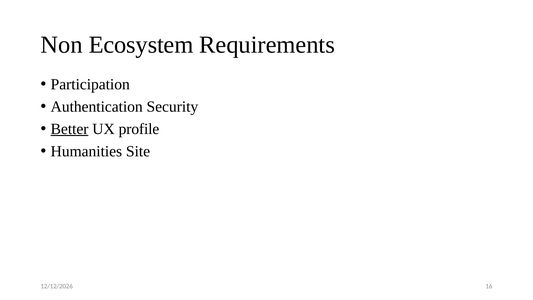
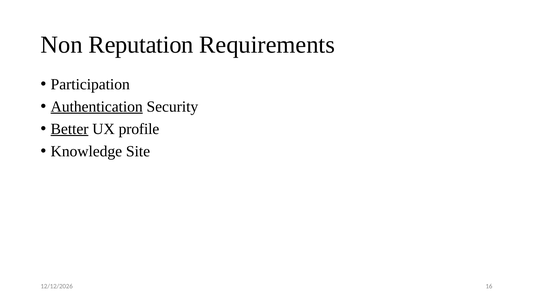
Ecosystem: Ecosystem -> Reputation (141, 45)
Authentication underline: none -> present (97, 106)
Humanities: Humanities -> Knowledge (86, 151)
